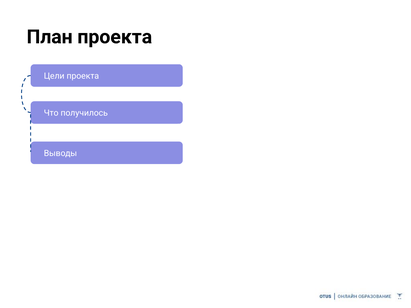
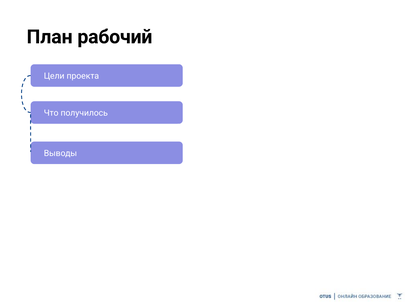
План проекта: проекта -> рабочий (115, 37)
